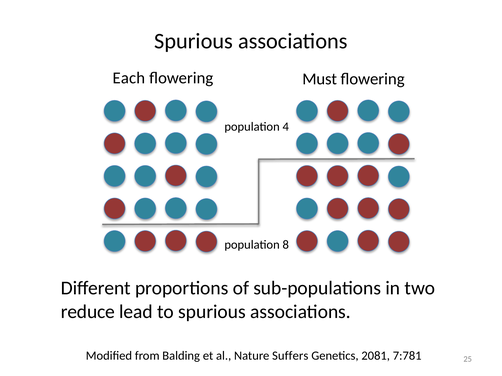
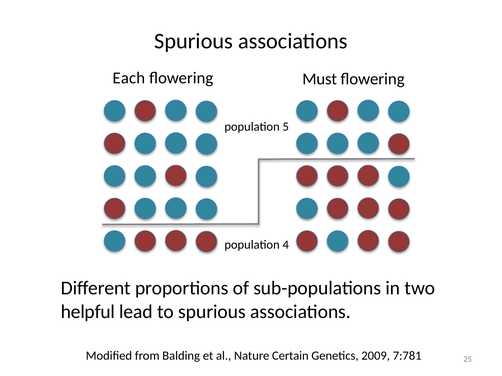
4: 4 -> 5 (286, 127)
8: 8 -> 4 (286, 245)
reduce: reduce -> helpful (88, 312)
Suffers: Suffers -> Certain (290, 356)
2081: 2081 -> 2009 (376, 356)
